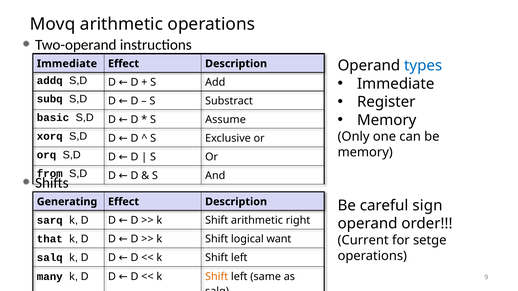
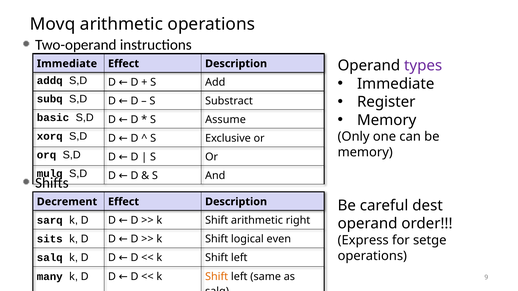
types colour: blue -> purple (423, 66)
from: from -> mulq (50, 174)
Generating: Generating -> Decrement (67, 202)
sign: sign -> dest (428, 206)
want: want -> even (279, 239)
that: that -> sits (50, 239)
Current: Current -> Express (363, 241)
